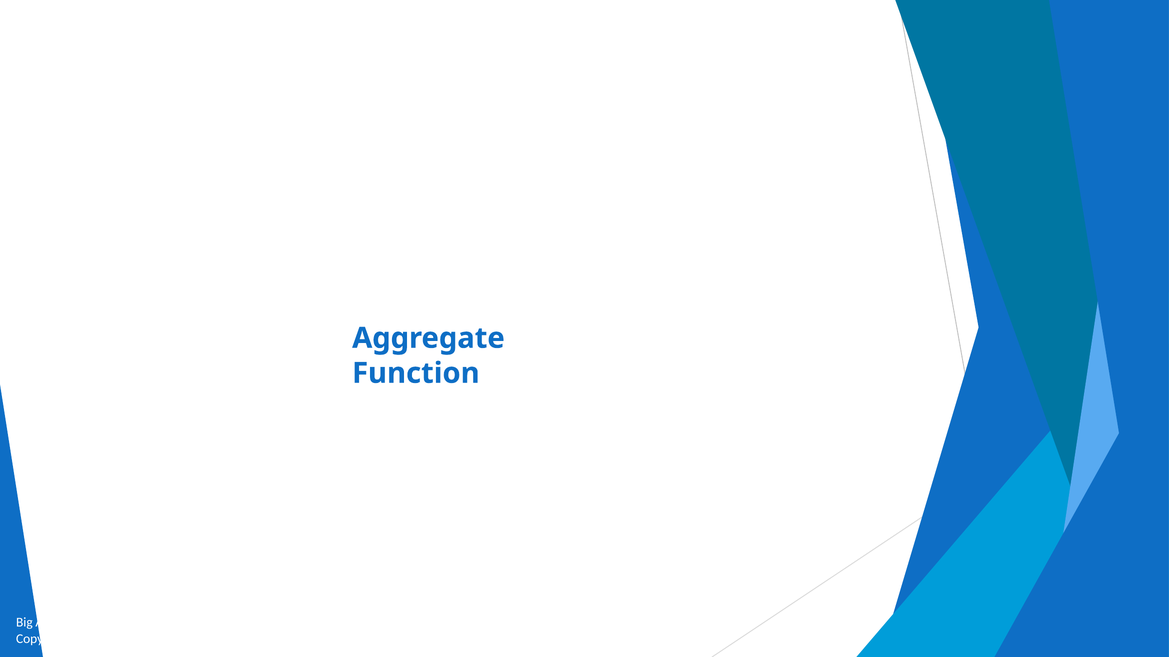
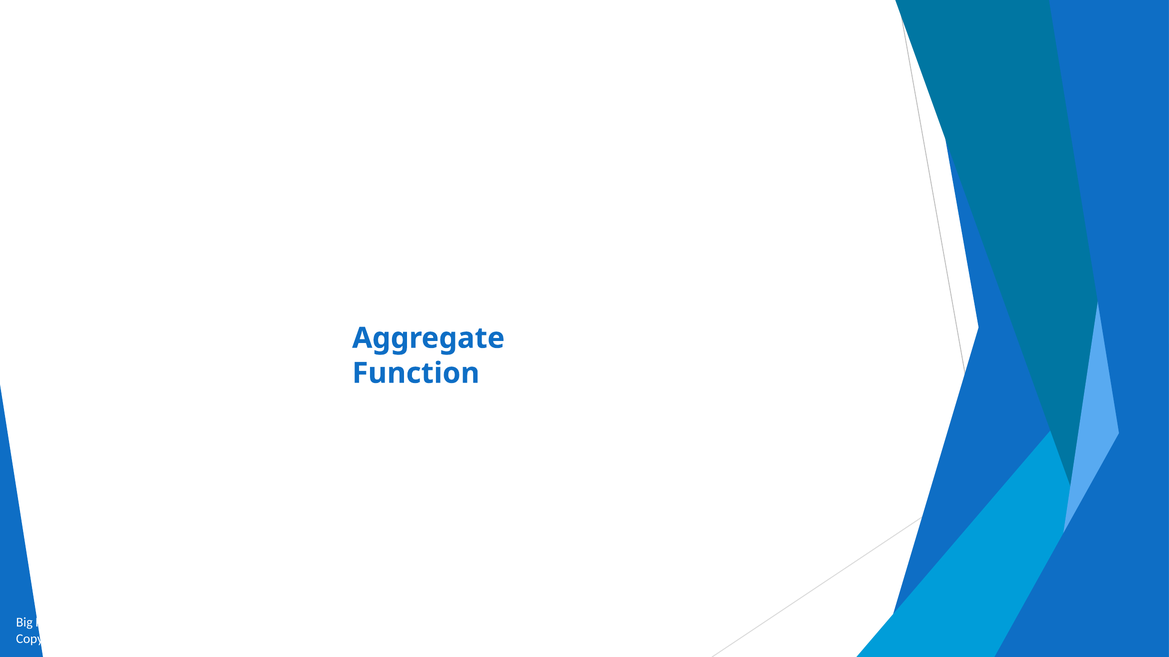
Auto: Auto -> Prior (48, 623)
